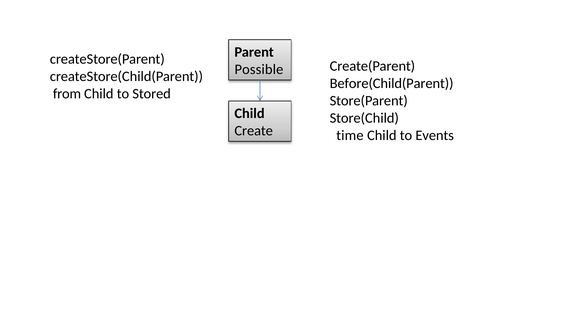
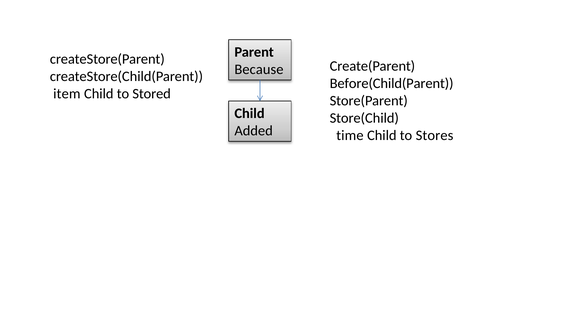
Possible: Possible -> Because (259, 70)
from: from -> item (67, 94)
Create: Create -> Added (254, 131)
Events: Events -> Stores (435, 136)
